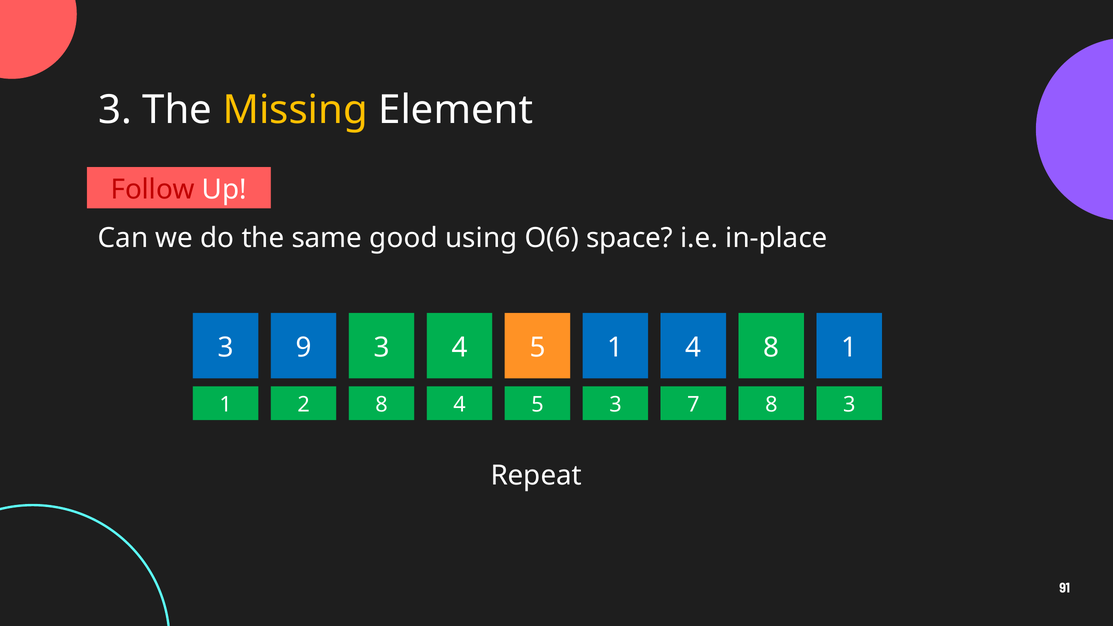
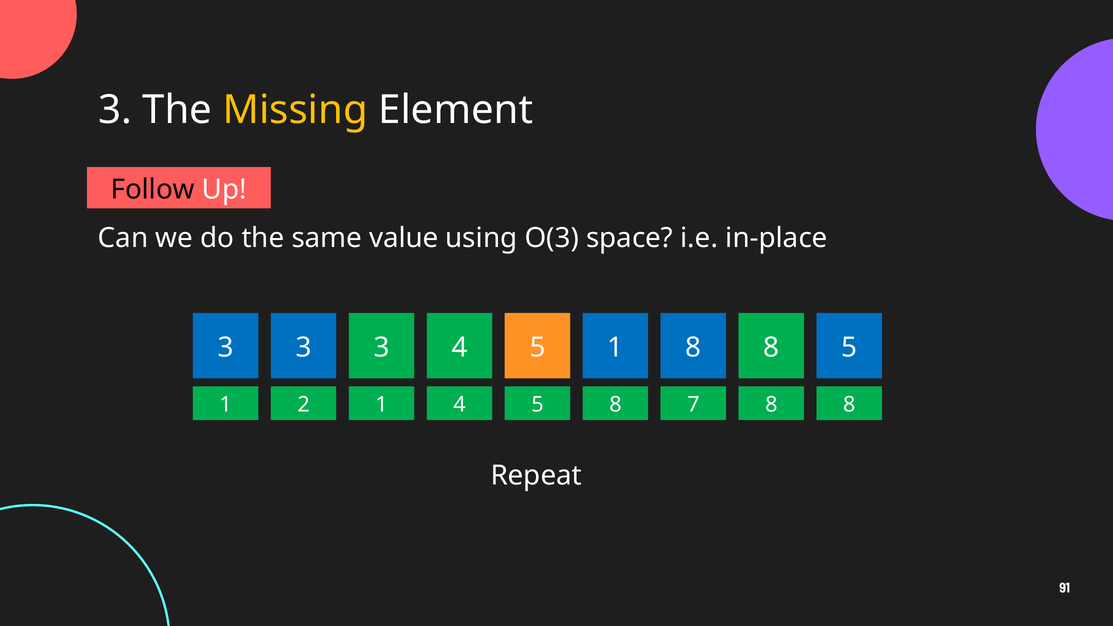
Follow colour: red -> black (153, 190)
good: good -> value (404, 238)
O(6: O(6 -> O(3 (552, 238)
9: 9 -> 3 (304, 348)
1 4: 4 -> 8 (693, 348)
1: 1 -> 5 (849, 348)
2 8: 8 -> 1 (382, 405)
4 5 3: 3 -> 8 (615, 405)
8 3: 3 -> 8 (849, 405)
